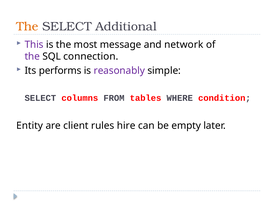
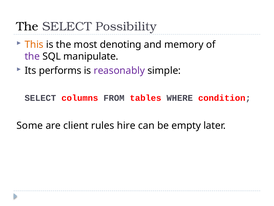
The colour: orange -> black (27, 26)
Additional: Additional -> Possibility (126, 26)
This colour: purple -> orange (34, 45)
message: message -> denoting (121, 45)
network: network -> memory (184, 45)
connection: connection -> manipulate (91, 56)
Entity: Entity -> Some (30, 125)
